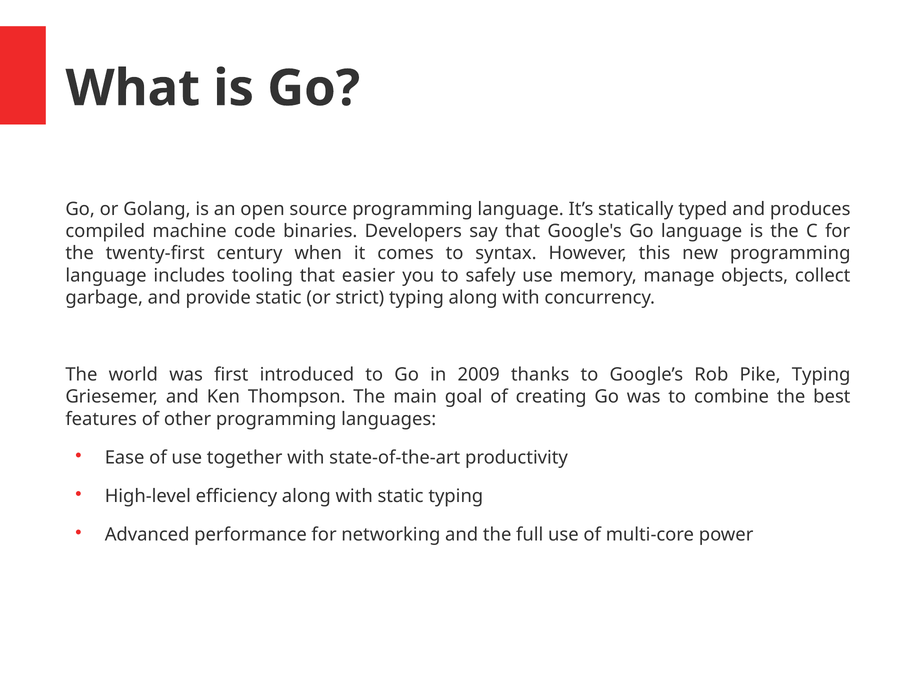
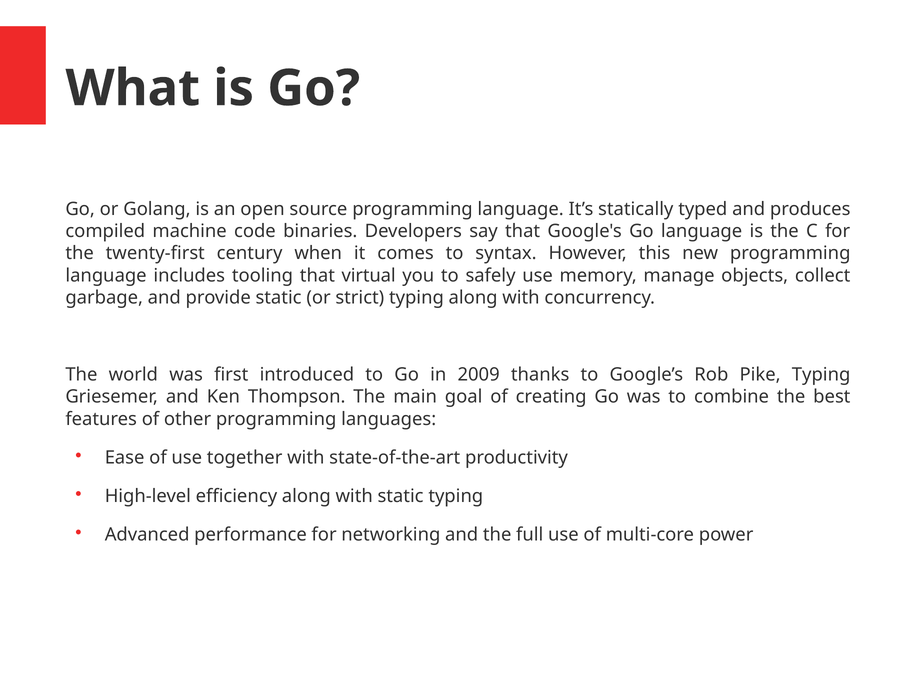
easier: easier -> virtual (369, 275)
